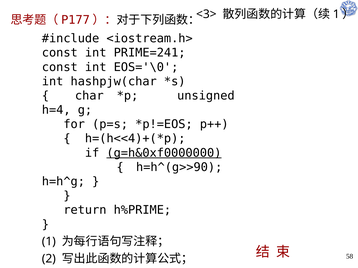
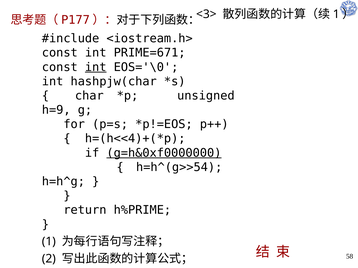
PRIME=241: PRIME=241 -> PRIME=671 (150, 53)
int underline: none -> present (96, 67)
h=4: h=4 -> h=9 (56, 110)
h=h^(g>>90: h=h^(g>>90 -> h=h^(g>>54 (179, 167)
